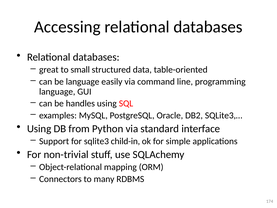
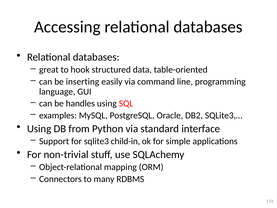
small: small -> hook (80, 70)
be language: language -> inserting (83, 82)
